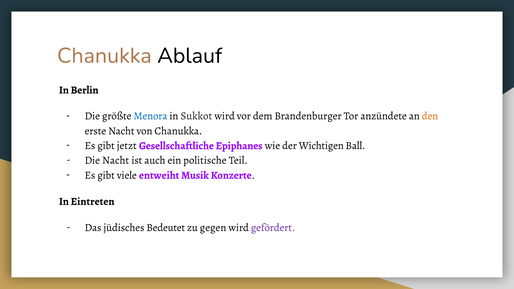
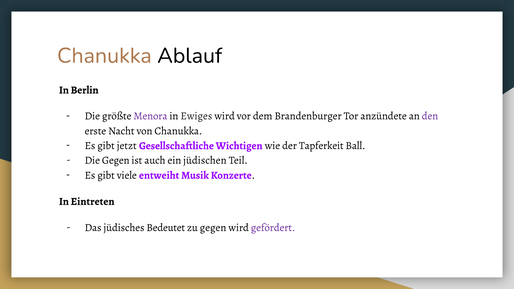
Menora colour: blue -> purple (150, 116)
Sukkot: Sukkot -> Ewiges (196, 116)
den colour: orange -> purple (430, 116)
Epiphanes: Epiphanes -> Wichtigen (239, 146)
Wichtigen: Wichtigen -> Tapferkeit (321, 146)
Die Nacht: Nacht -> Gegen (116, 161)
politische: politische -> jüdischen (205, 161)
